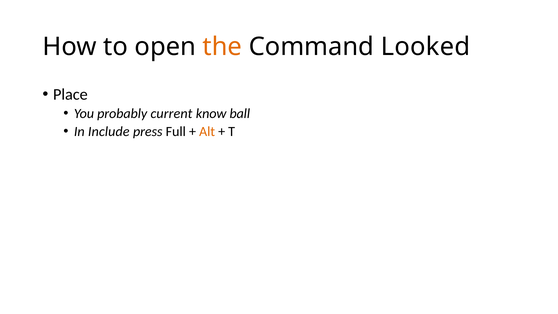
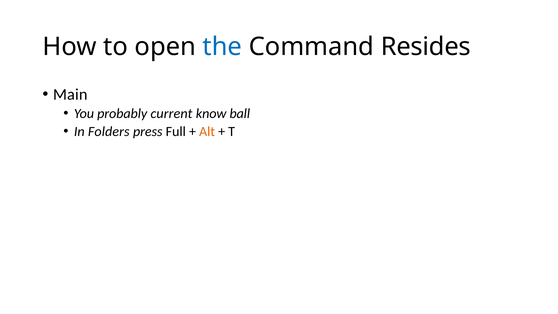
the colour: orange -> blue (222, 47)
Looked: Looked -> Resides (426, 47)
Place: Place -> Main (70, 94)
Include: Include -> Folders (109, 132)
